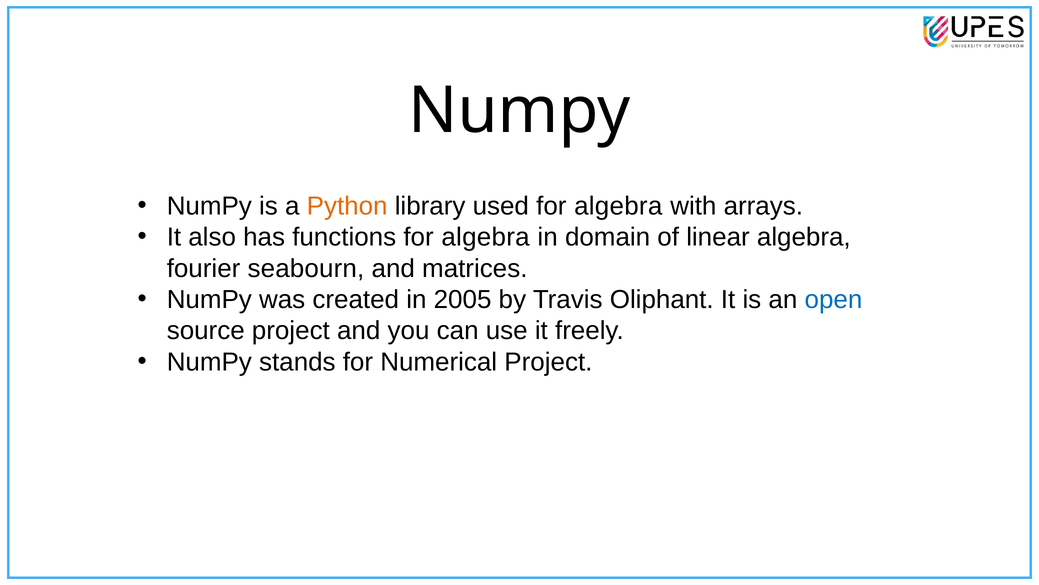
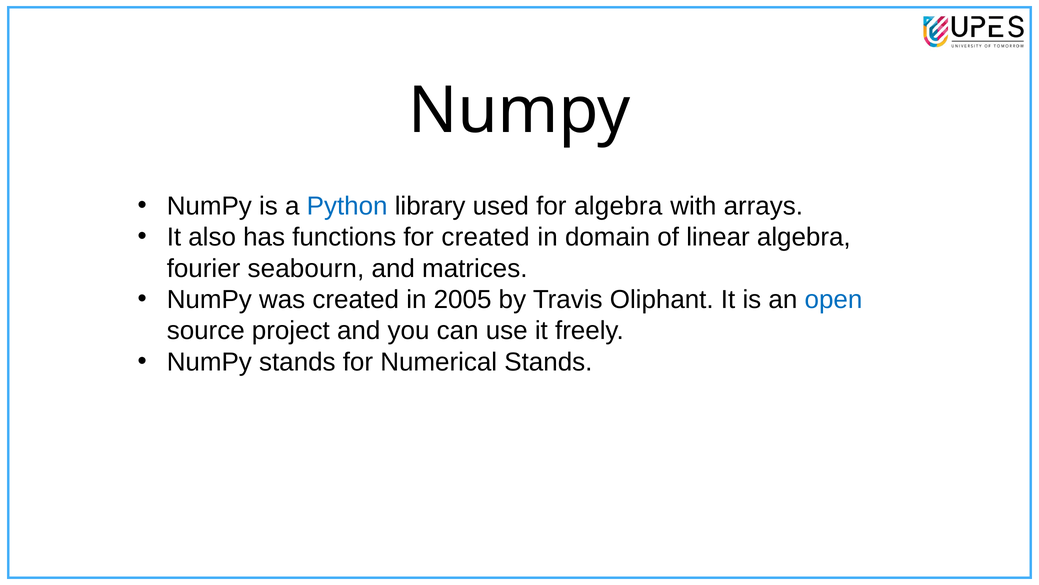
Python colour: orange -> blue (347, 206)
functions for algebra: algebra -> created (486, 237)
Numerical Project: Project -> Stands (548, 362)
